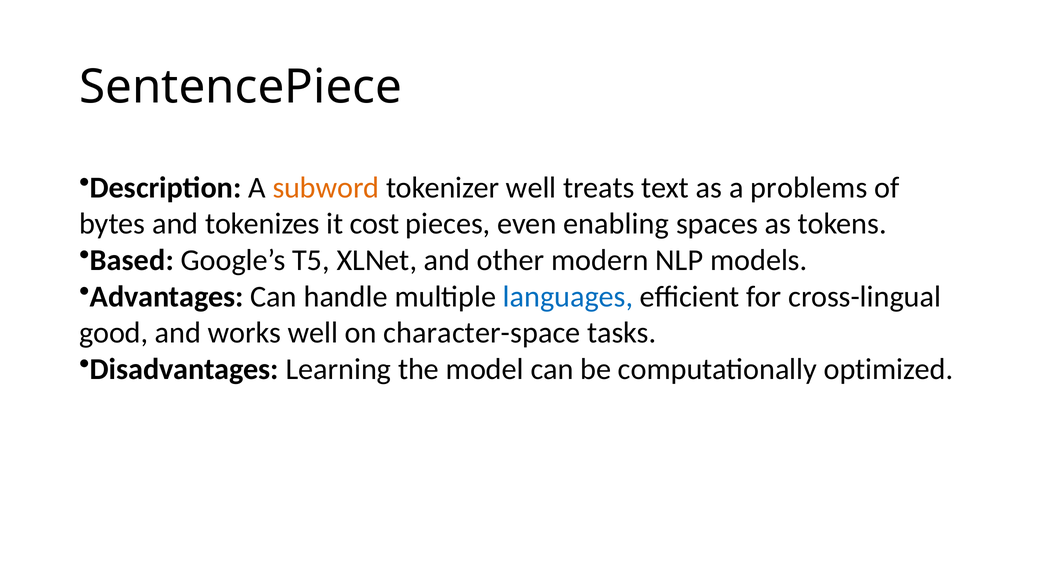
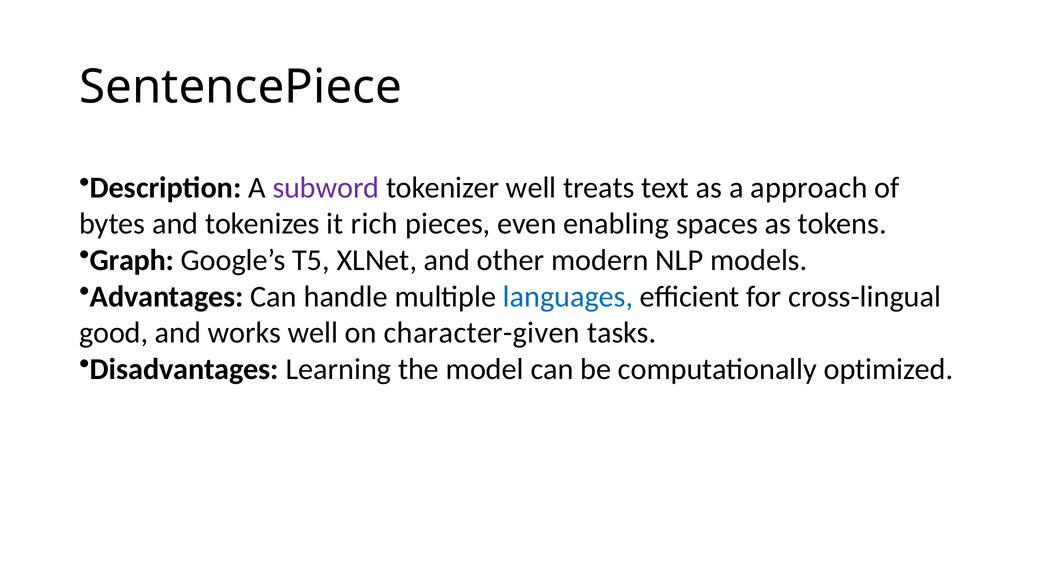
subword colour: orange -> purple (326, 187)
problems: problems -> approach (809, 187)
cost: cost -> rich (374, 224)
Based: Based -> Graph (132, 260)
character-space: character-space -> character-given (482, 333)
